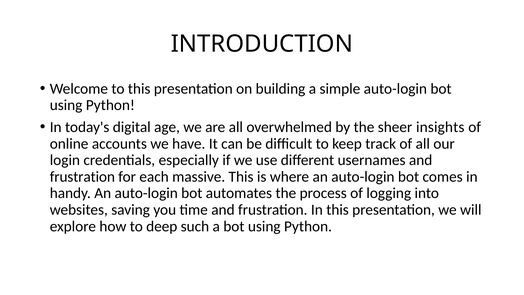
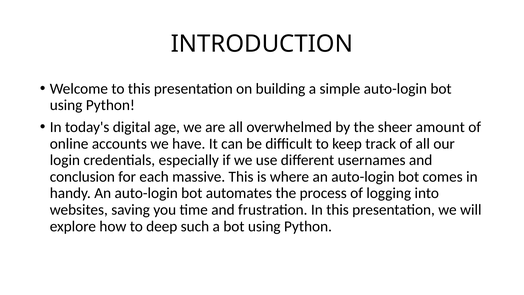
insights: insights -> amount (440, 127)
frustration: frustration -> conclusion (82, 177)
